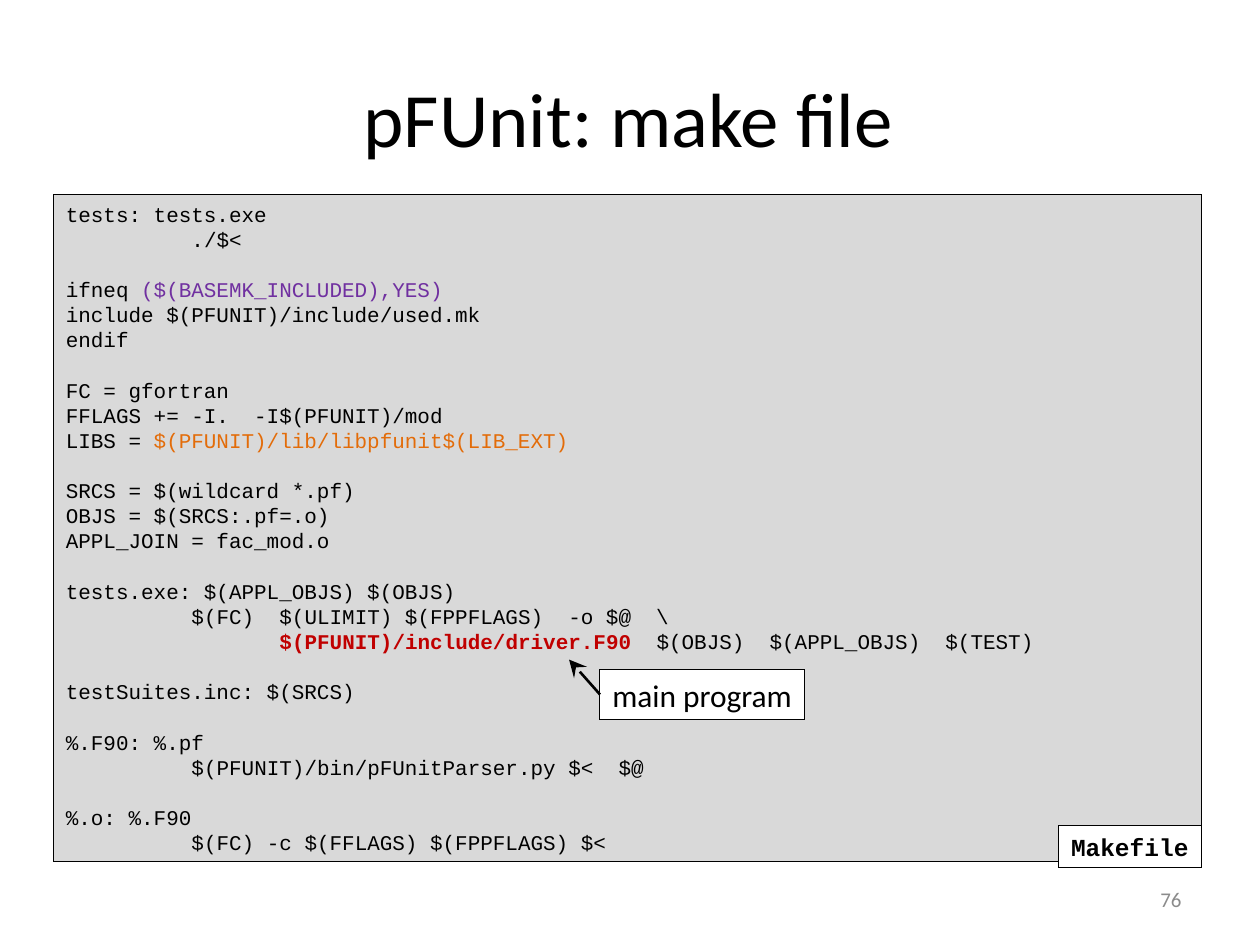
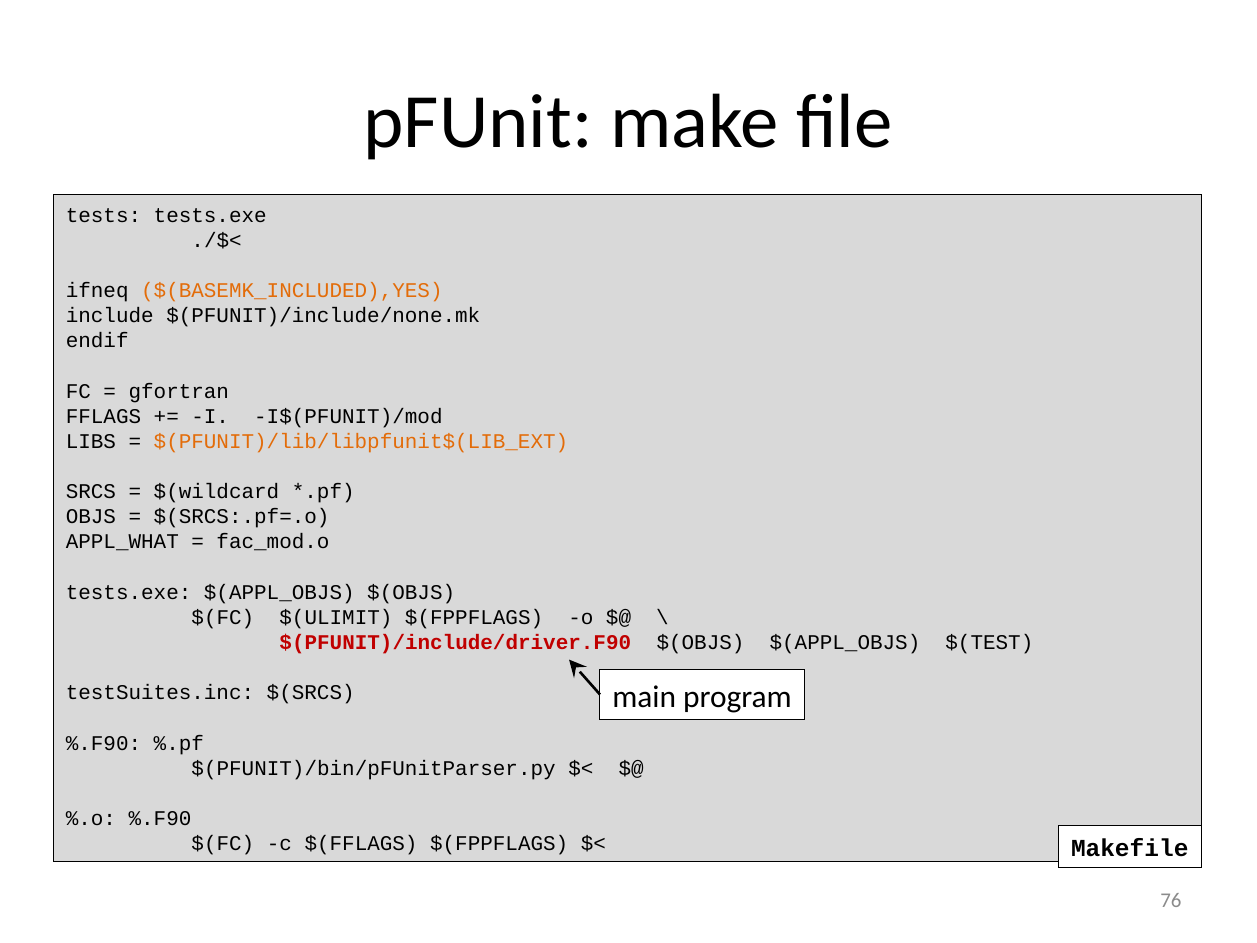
$(BASEMK_INCLUDED),YES colour: purple -> orange (292, 290)
$(PFUNIT)/include/used.mk: $(PFUNIT)/include/used.mk -> $(PFUNIT)/include/none.mk (323, 316)
APPL_JOIN: APPL_JOIN -> APPL_WHAT (122, 542)
